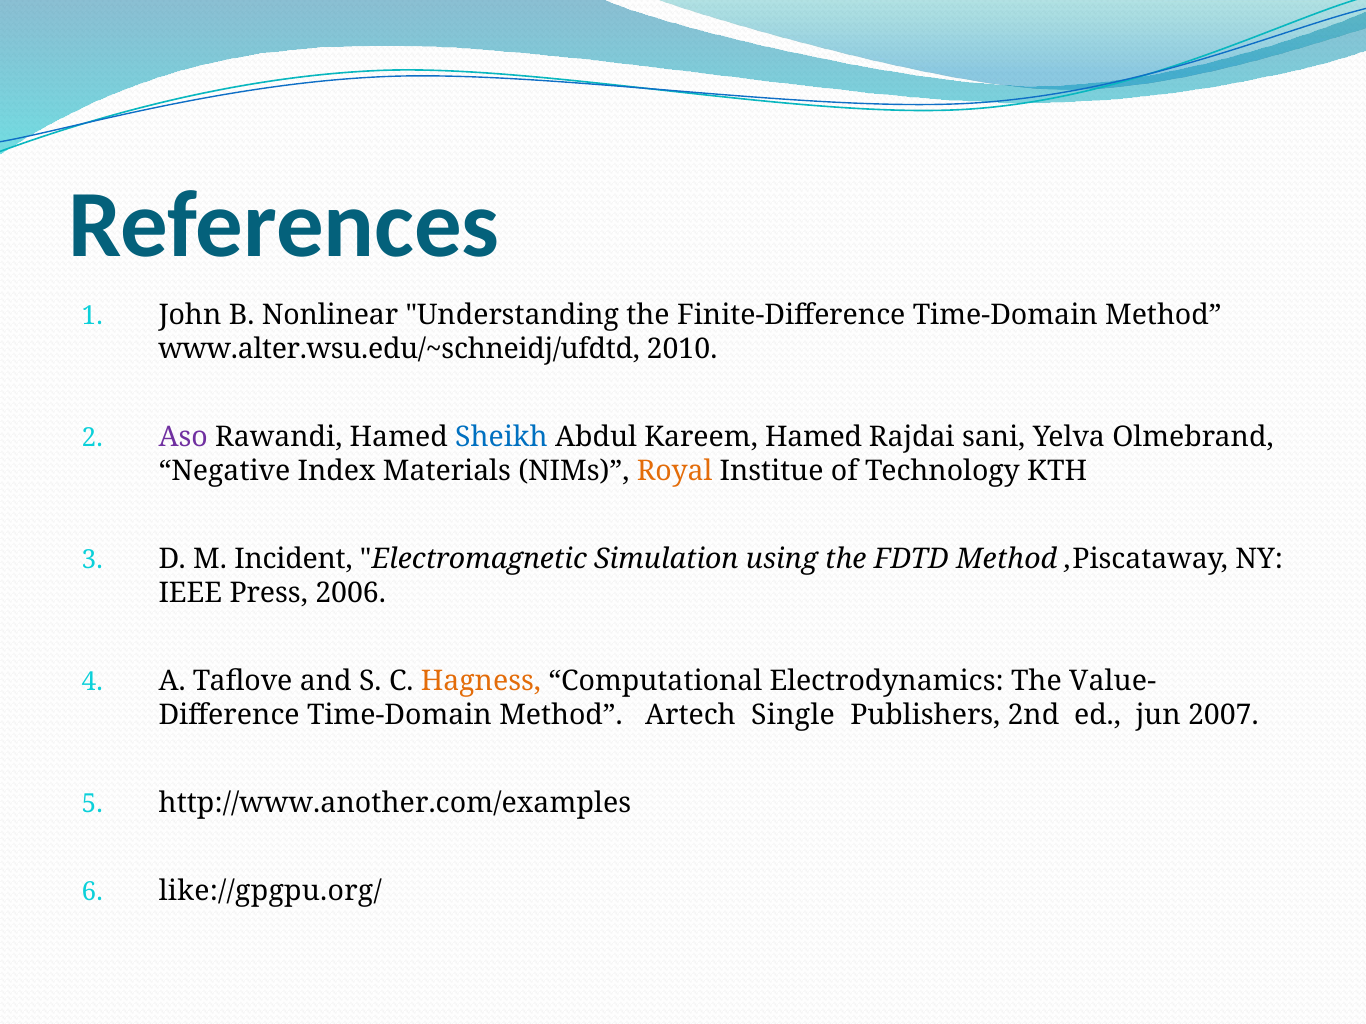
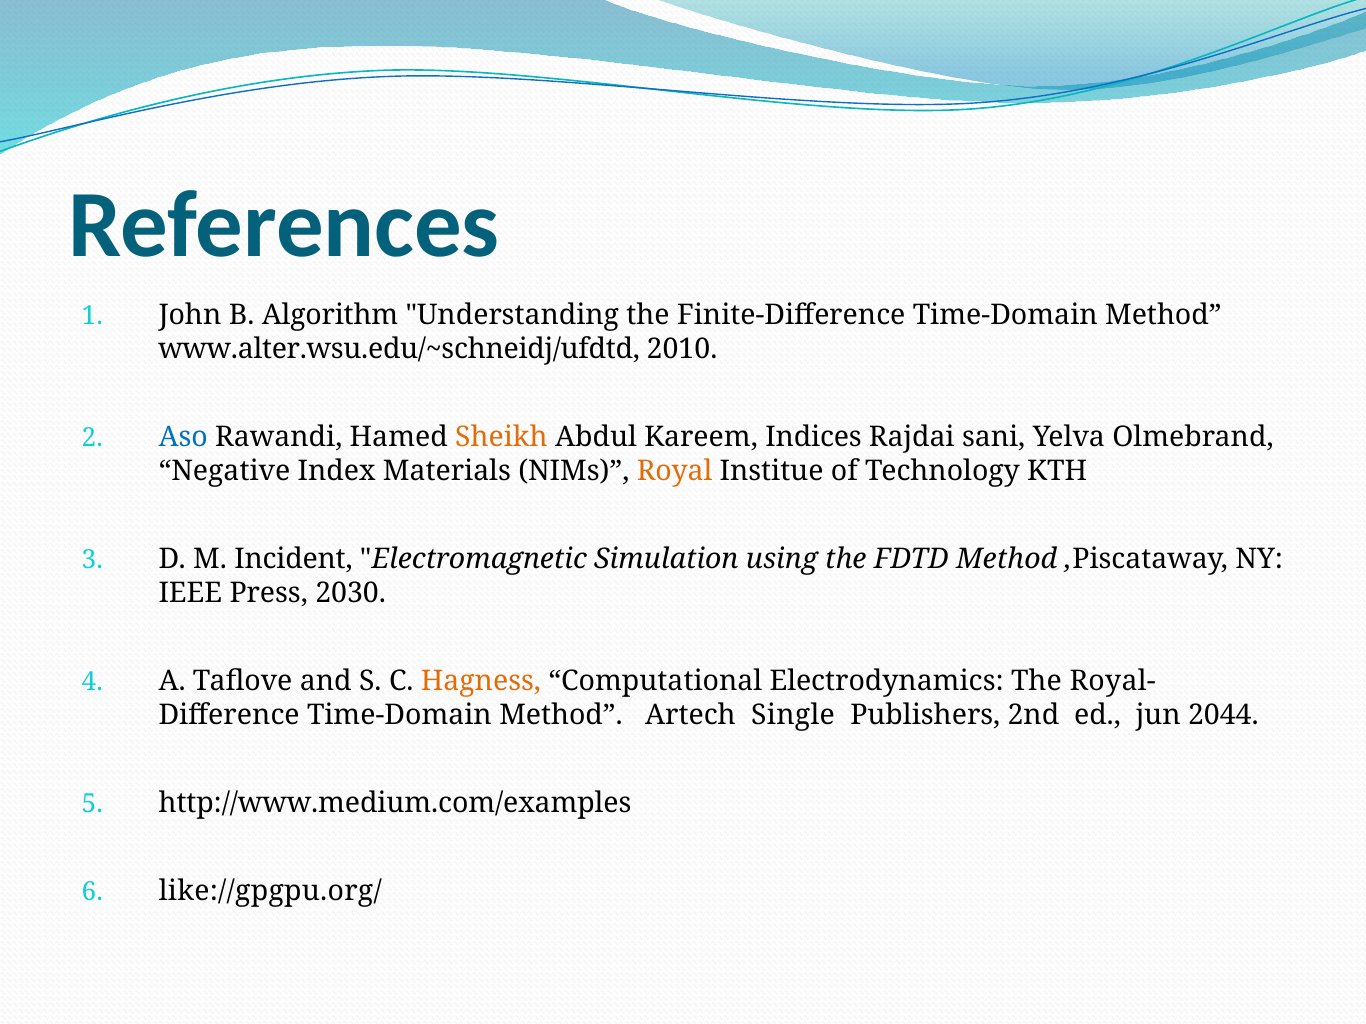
Nonlinear: Nonlinear -> Algorithm (330, 315)
Aso colour: purple -> blue (183, 437)
Sheikh colour: blue -> orange (501, 437)
Kareem Hamed: Hamed -> Indices (814, 437)
2006: 2006 -> 2030 (351, 593)
Value-: Value- -> Royal- (1113, 681)
2007: 2007 -> 2044 (1223, 715)
http://www.another.com/examples: http://www.another.com/examples -> http://www.medium.com/examples (395, 803)
